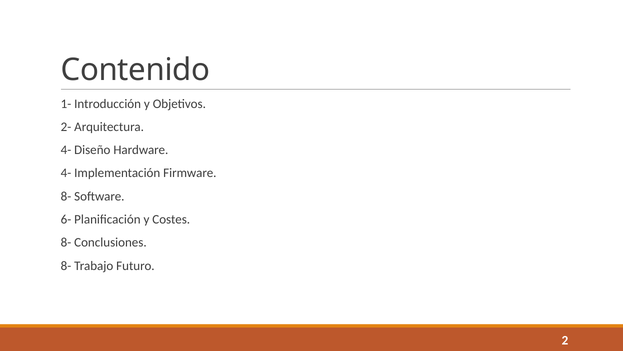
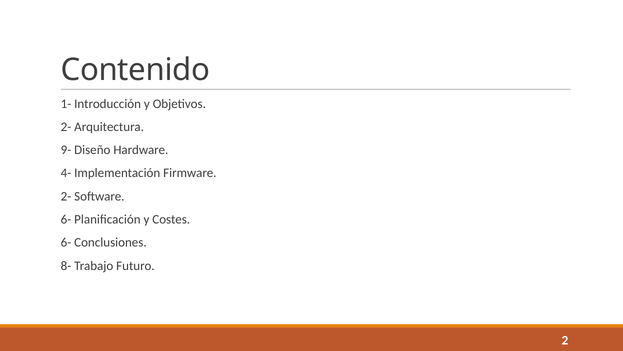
4-: 4- -> 9- (66, 150)
8-: 8- -> 2- (66, 196)
8-: 8- -> 6- (66, 242)
